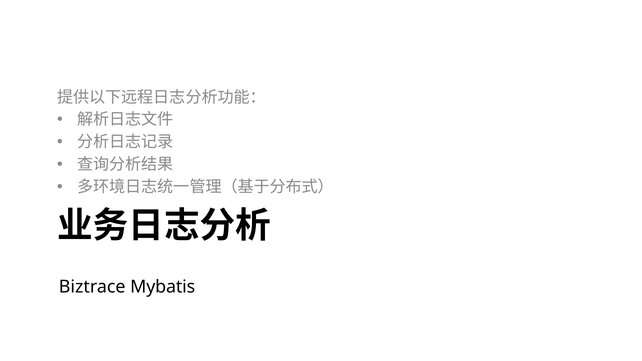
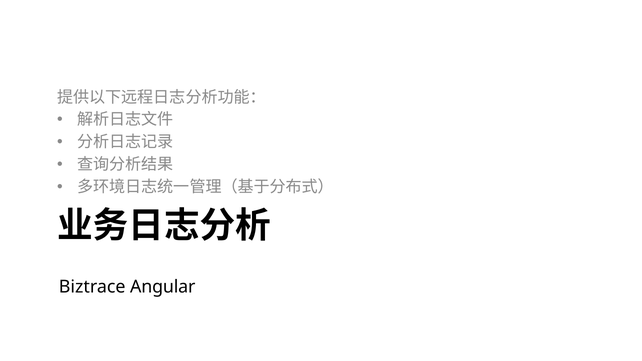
Mybatis: Mybatis -> Angular (163, 287)
